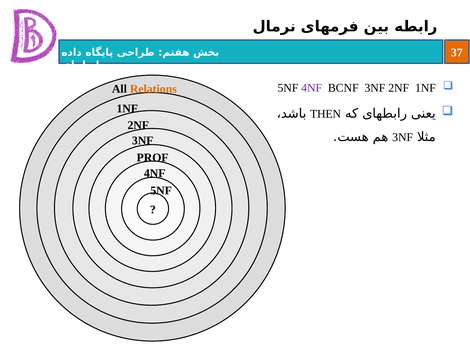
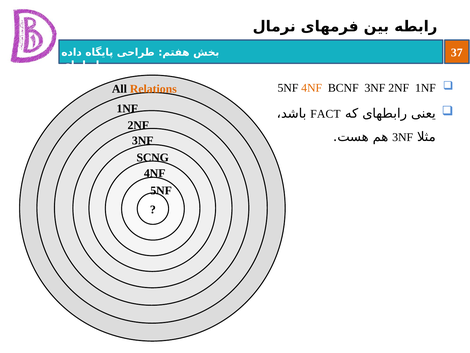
4NF colour: purple -> orange (312, 88)
THEN: THEN -> FACT (325, 114)
PROF: PROF -> SCNG (153, 157)
